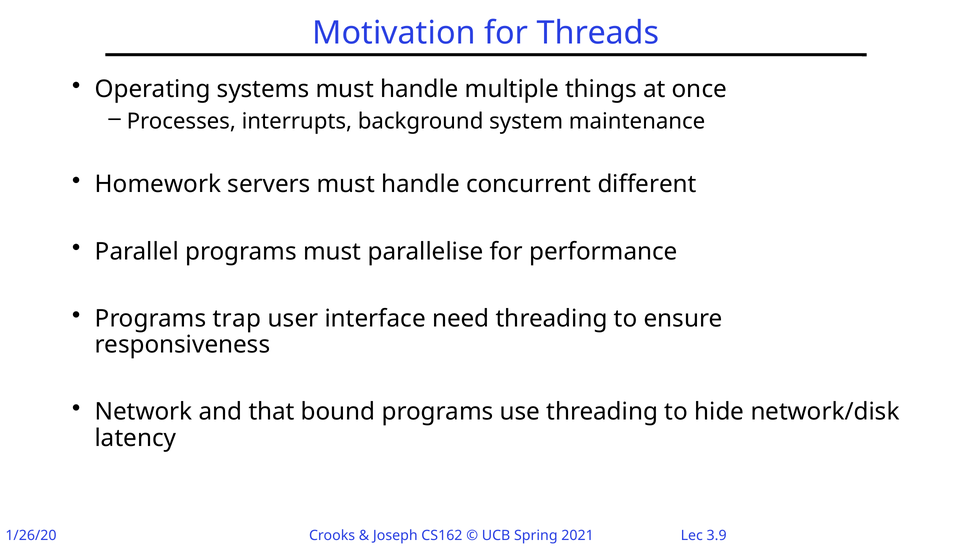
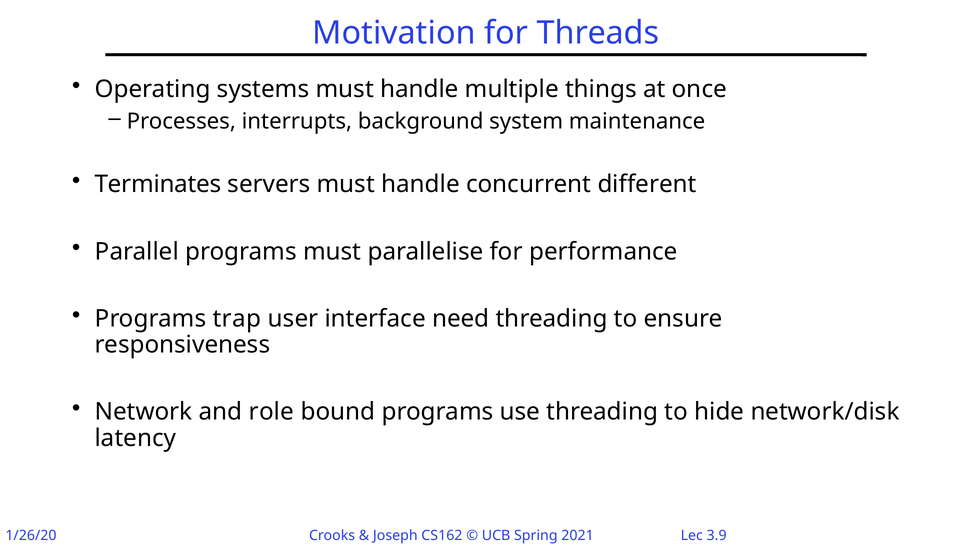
Homework: Homework -> Terminates (158, 184)
that: that -> role (271, 412)
